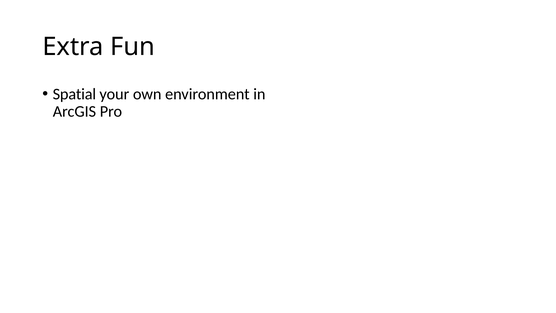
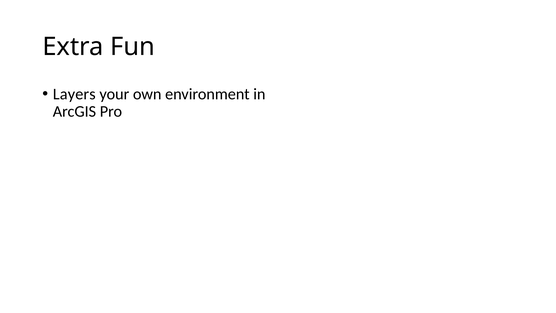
Spatial: Spatial -> Layers (74, 94)
